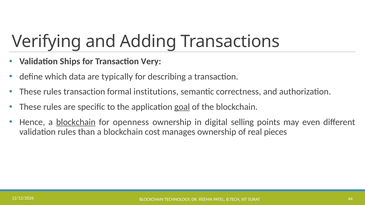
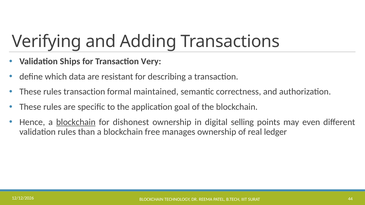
typically: typically -> resistant (117, 77)
institutions: institutions -> maintained (156, 92)
goal underline: present -> none (182, 107)
openness: openness -> dishonest (131, 122)
cost: cost -> free (152, 132)
pieces: pieces -> ledger (275, 132)
